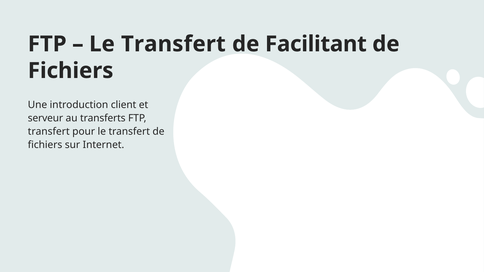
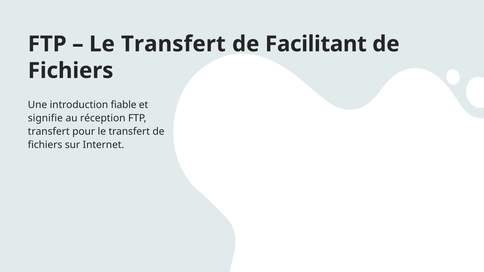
client: client -> fiable (124, 105)
serveur: serveur -> signifie (45, 118)
transferts: transferts -> réception (103, 118)
